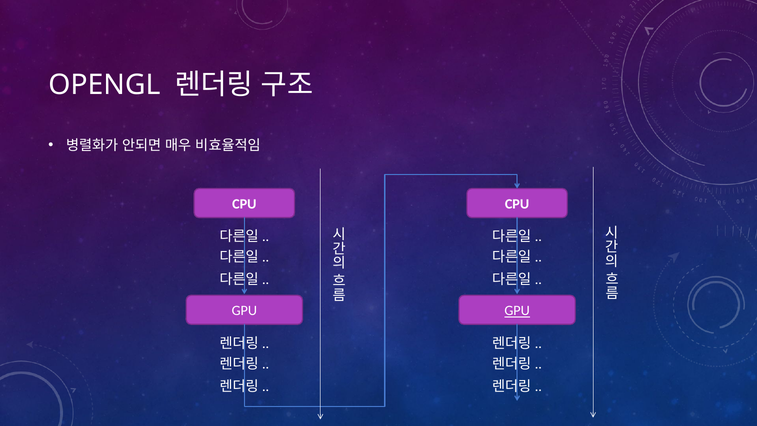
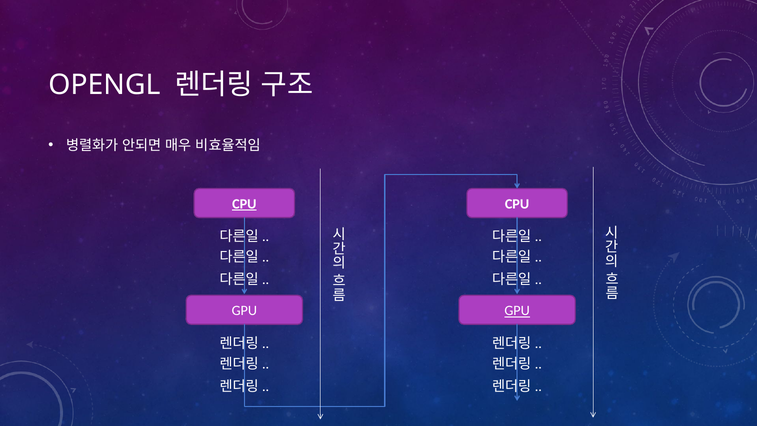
CPU underline: none -> present (244, 204)
